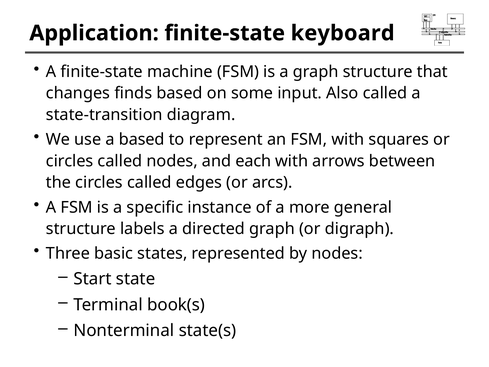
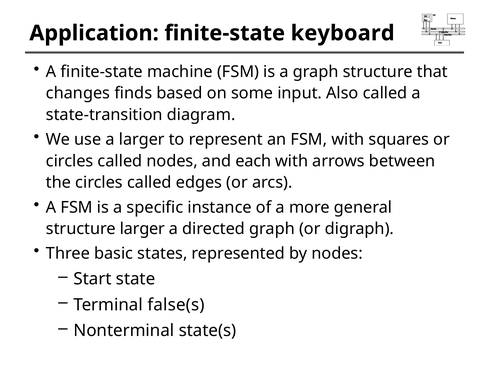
a based: based -> larger (142, 139)
structure labels: labels -> larger (142, 229)
book(s: book(s -> false(s (176, 305)
